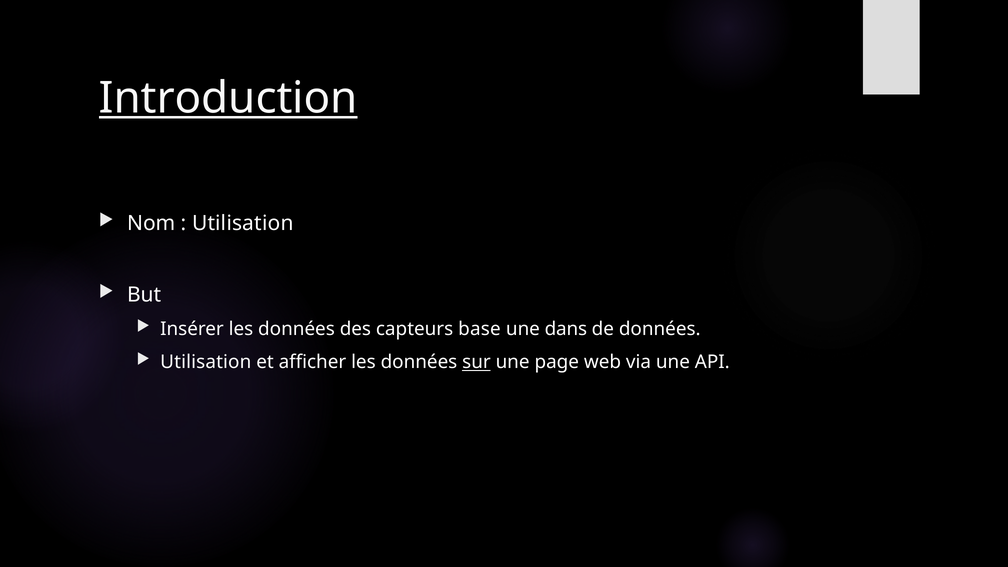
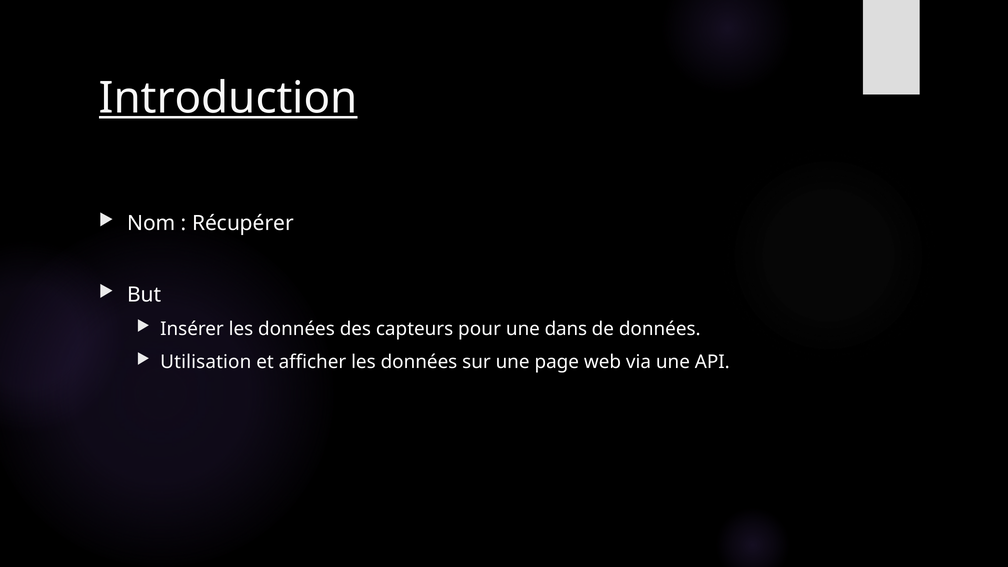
Utilisation: Utilisation -> Récupérer (243, 223)
base: base -> pour (480, 329)
sur underline: present -> none (476, 362)
